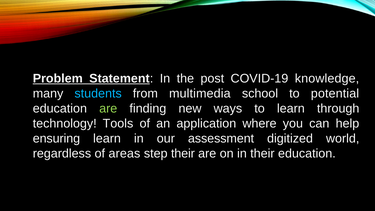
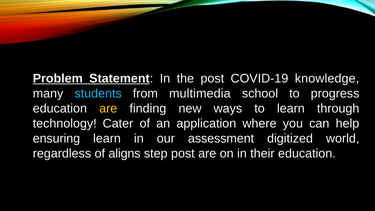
potential: potential -> progress (335, 93)
are colour: light green -> yellow (108, 108)
Tools: Tools -> Cater (118, 123)
areas: areas -> aligns (125, 153)
step their: their -> post (183, 153)
